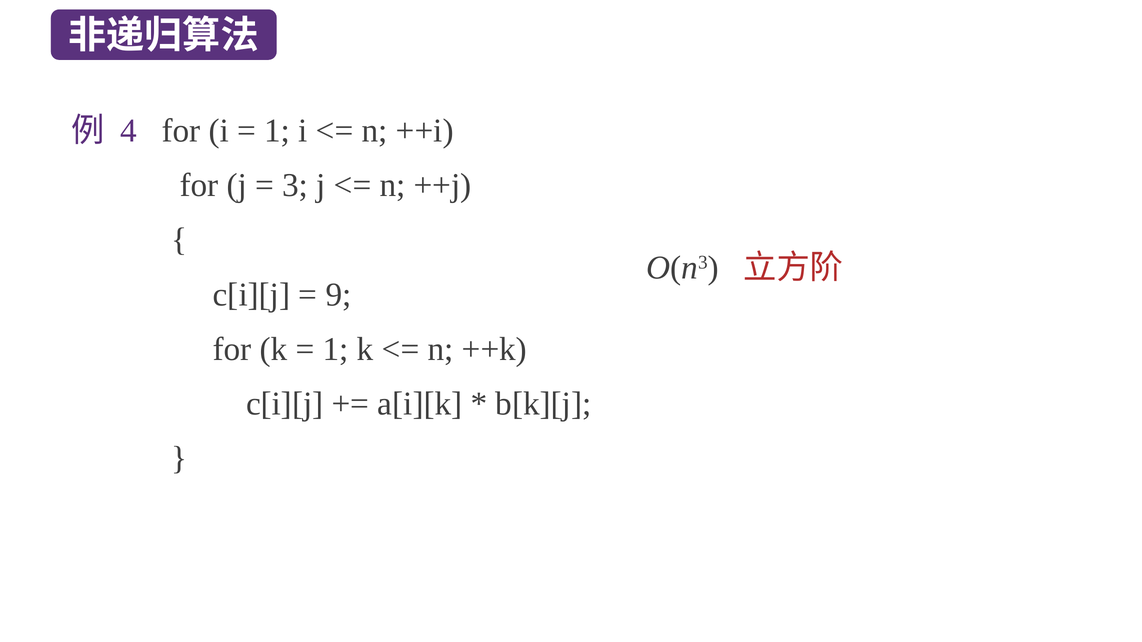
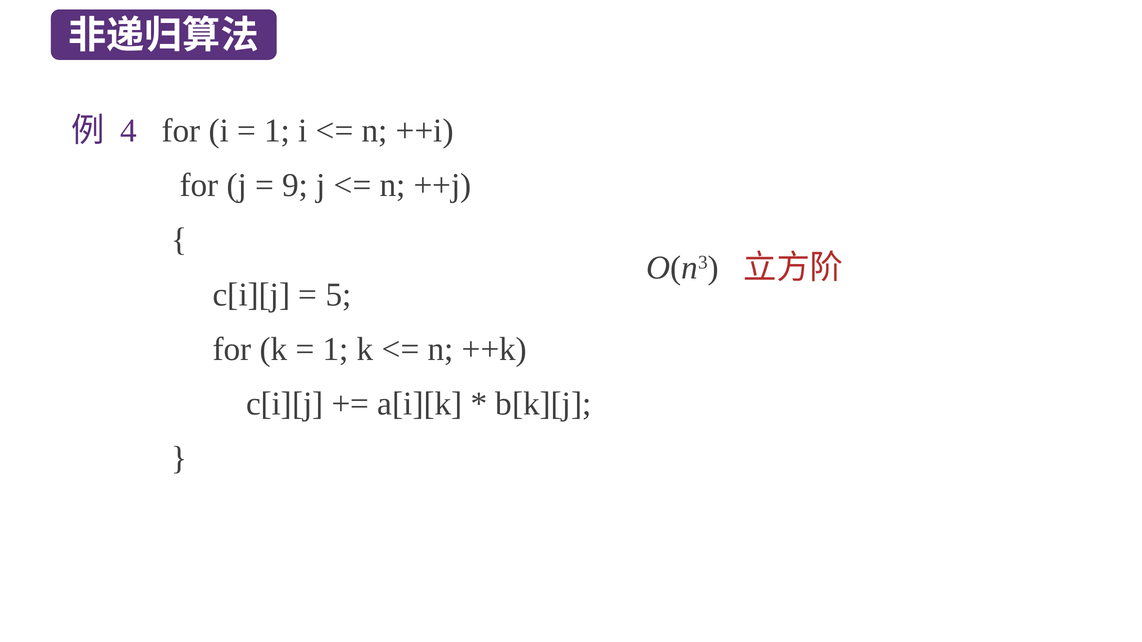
3: 3 -> 9 (295, 185)
9: 9 -> 5 (338, 295)
